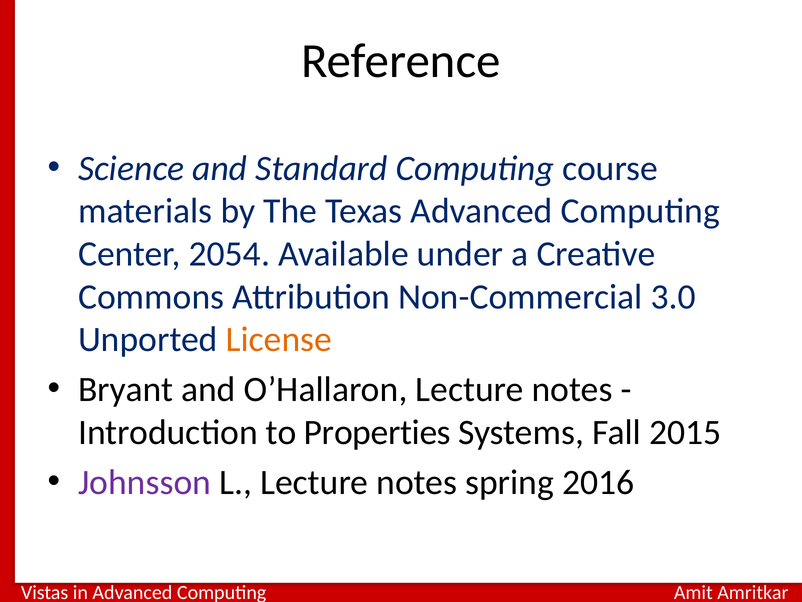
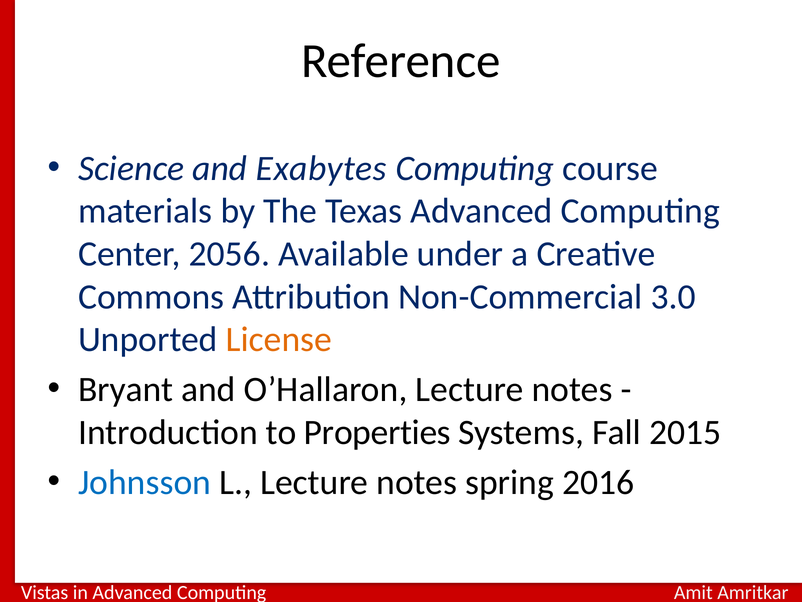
Standard: Standard -> Exabytes (321, 168)
2054: 2054 -> 2056 (229, 254)
Johnsson colour: purple -> blue (145, 482)
